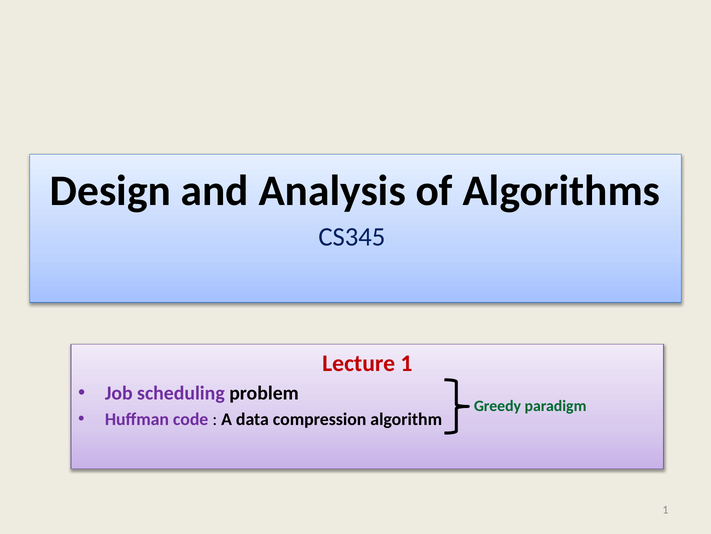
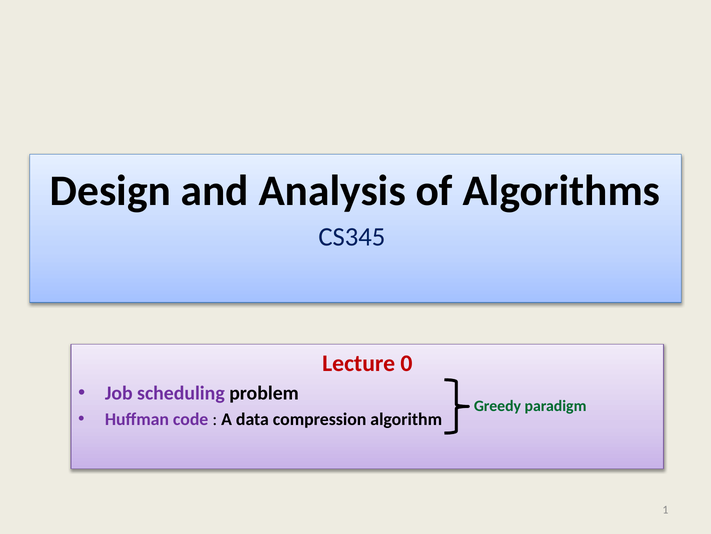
Lecture 1: 1 -> 0 (406, 363)
